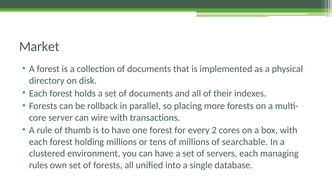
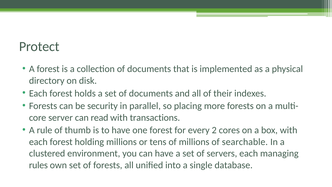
Market: Market -> Protect (39, 47)
rollback: rollback -> security (103, 106)
wire: wire -> read (100, 117)
